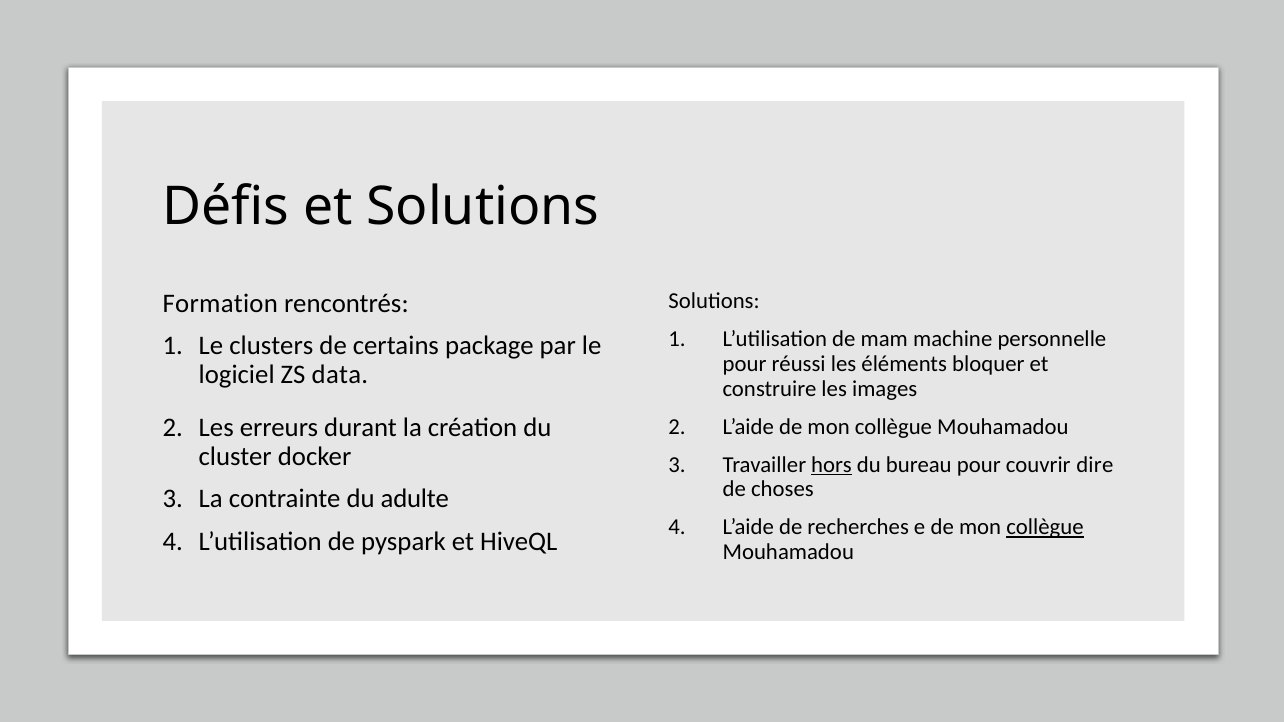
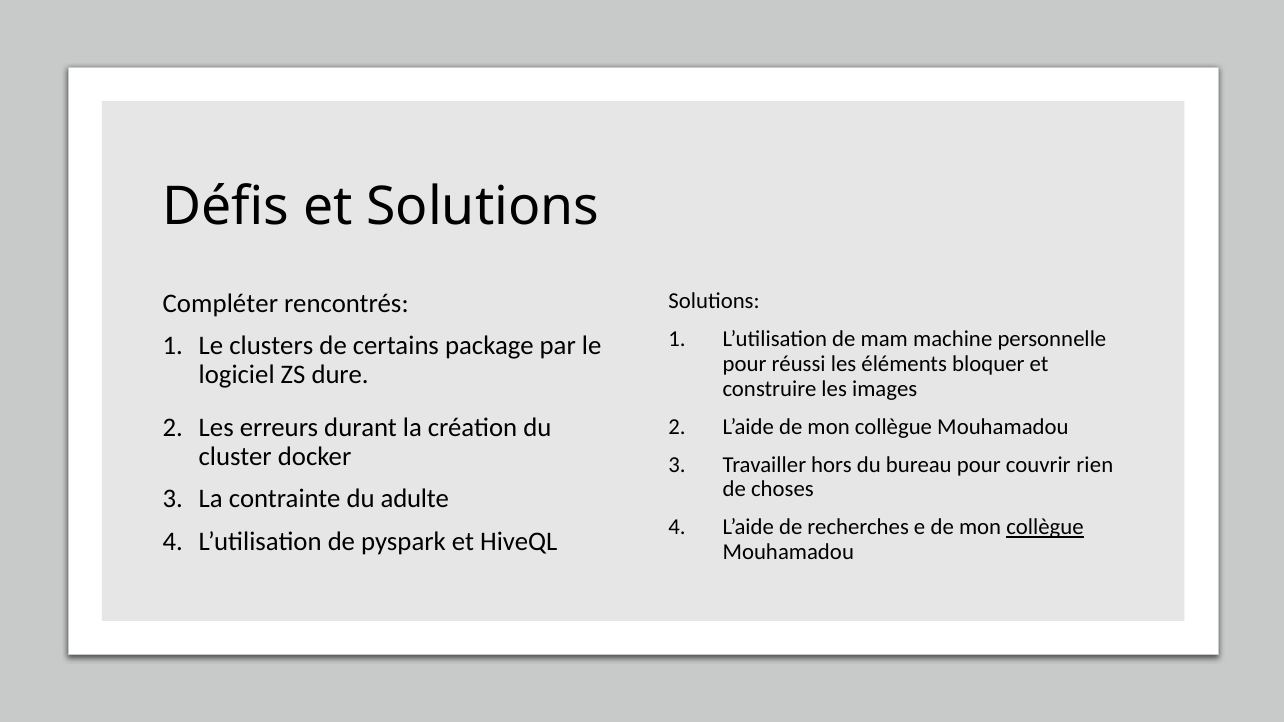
Formation: Formation -> Compléter (220, 304)
data: data -> dure (340, 375)
hors underline: present -> none (832, 465)
dire: dire -> rien (1095, 465)
